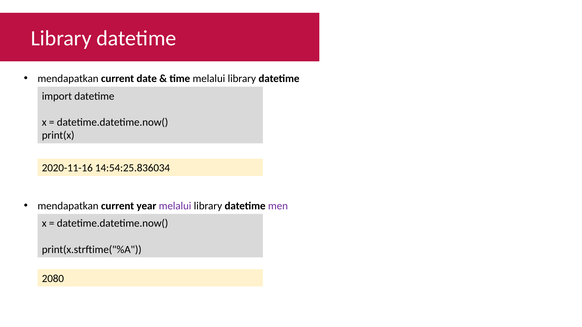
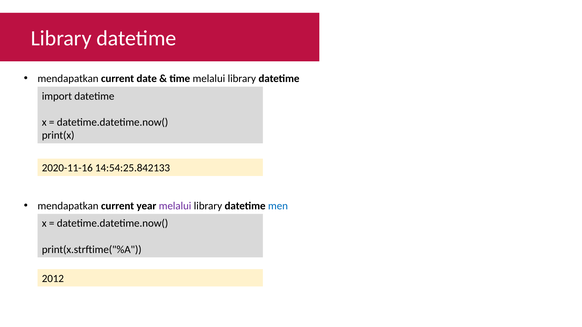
14:54:25.836034: 14:54:25.836034 -> 14:54:25.842133 (133, 168)
men colour: purple -> blue (278, 206)
2080: 2080 -> 2012 (53, 279)
